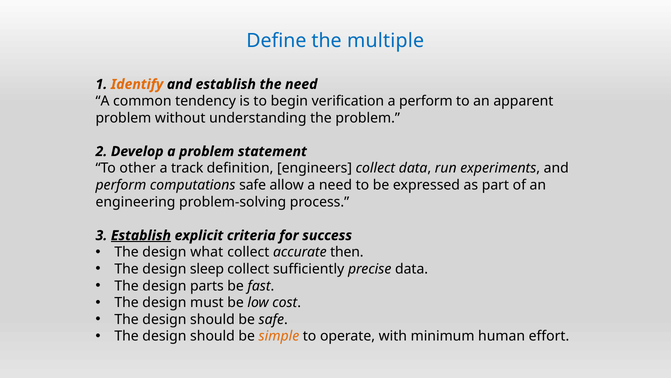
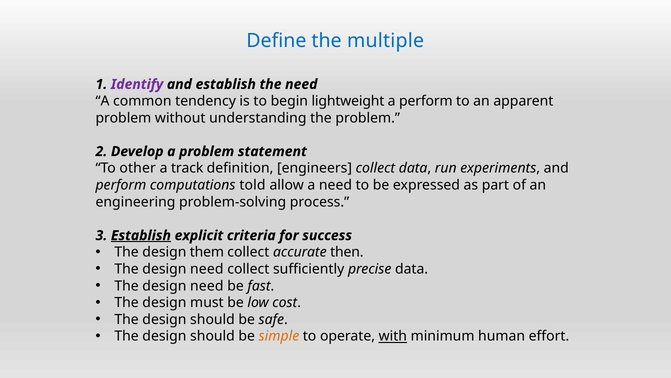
Identify colour: orange -> purple (137, 84)
verification: verification -> lightweight (348, 101)
computations safe: safe -> told (252, 185)
what: what -> them (207, 252)
sleep: sleep -> need (207, 269)
parts: parts -> need (207, 286)
with underline: none -> present (393, 336)
